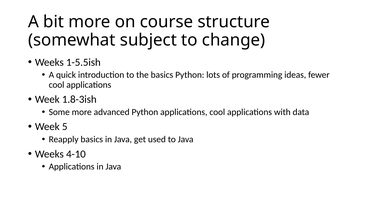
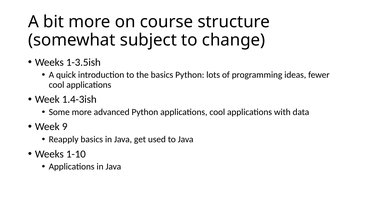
1-5.5ish: 1-5.5ish -> 1-3.5ish (83, 62)
1.8-3ish: 1.8-3ish -> 1.4-3ish (79, 99)
5: 5 -> 9 (65, 127)
4-10: 4-10 -> 1-10 (76, 154)
